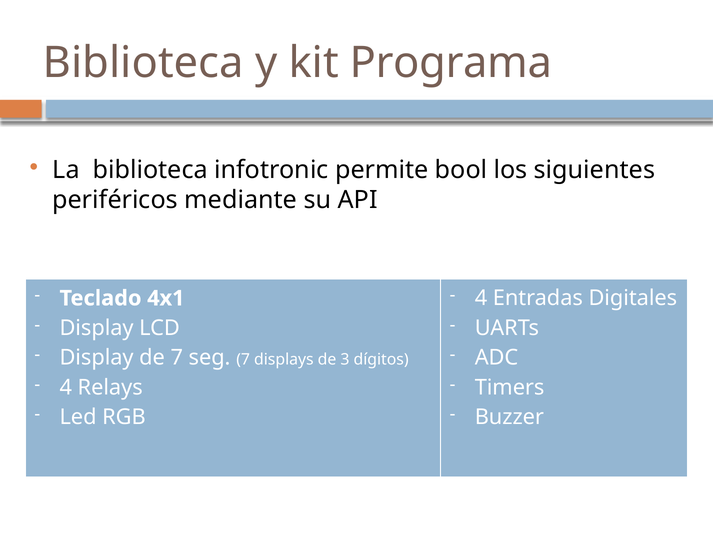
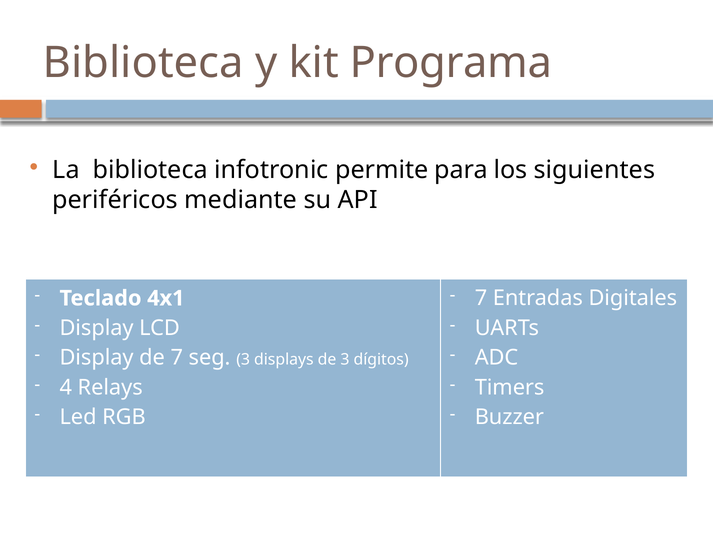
bool: bool -> para (461, 170)
4: 4 -> 7 (481, 298)
seg 7: 7 -> 3 (243, 360)
